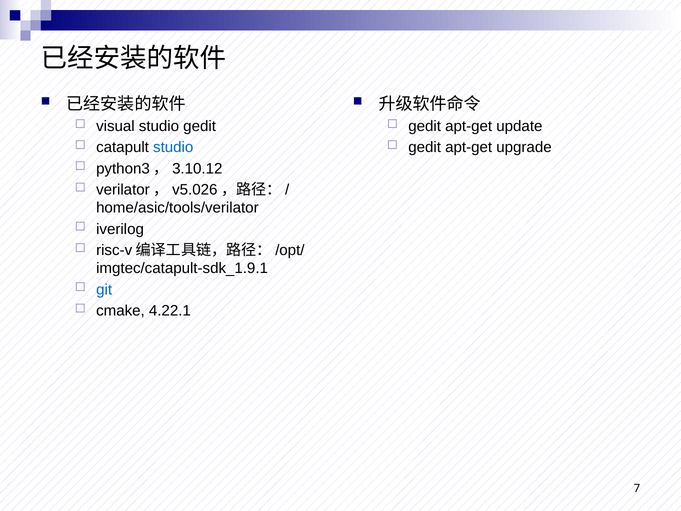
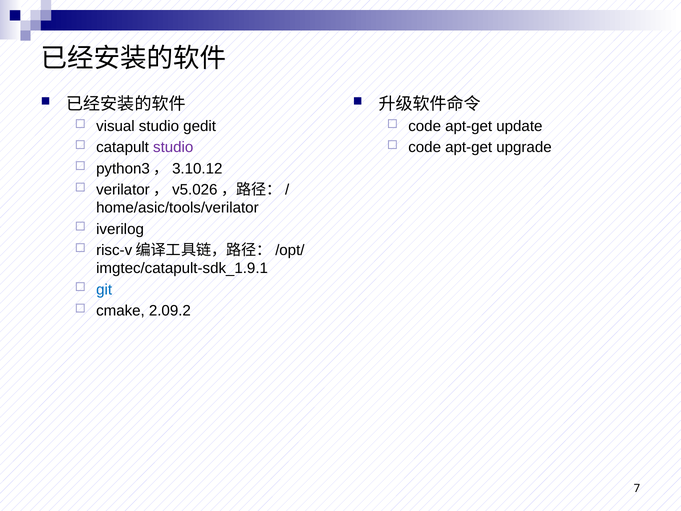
gedit: gedit -> code (425, 126)
studio colour: blue -> purple (173, 147)
gedit: gedit -> code (425, 147)
4.22.1: 4.22.1 -> 2.09.2 (170, 311)
